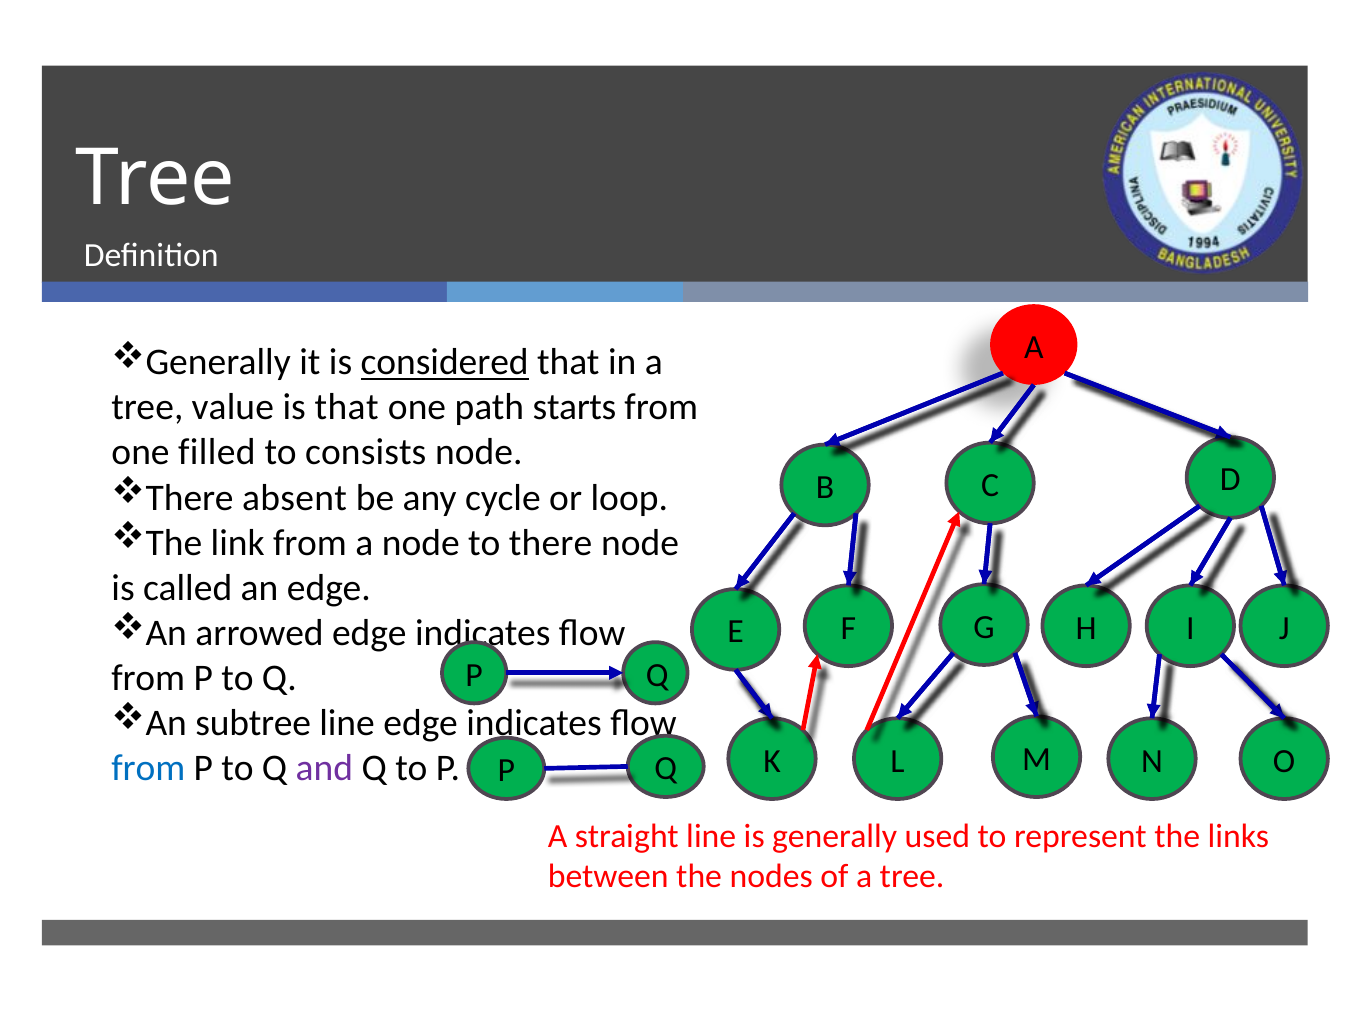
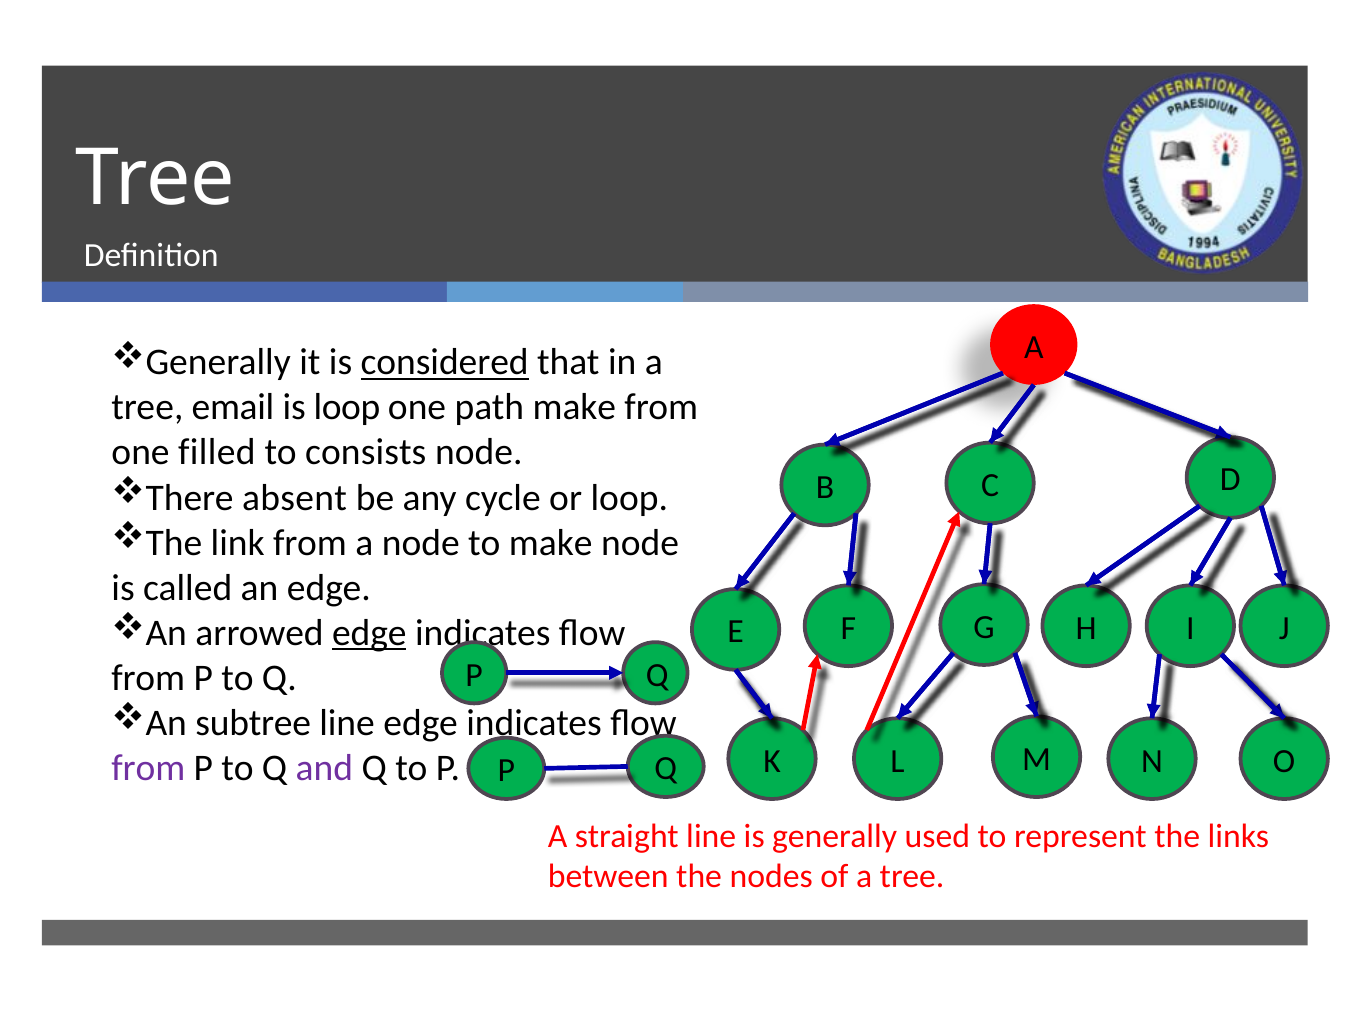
value: value -> email (233, 407)
is that: that -> loop (347, 407)
path starts: starts -> make (574, 407)
to there: there -> make (551, 542)
edge underline: none -> present (369, 632)
from colour: blue -> purple (148, 767)
